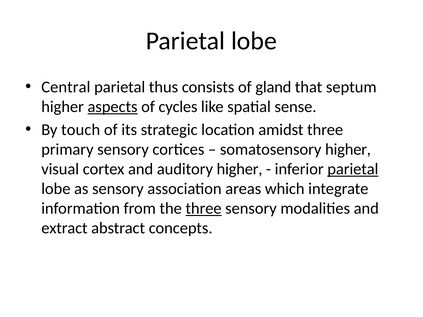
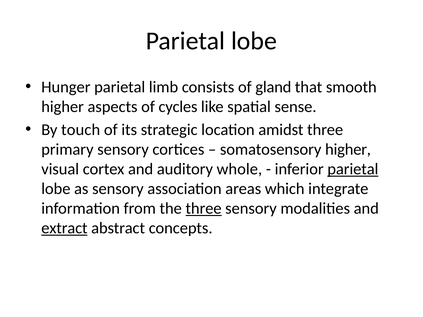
Central: Central -> Hunger (66, 87)
thus: thus -> limb (164, 87)
septum: septum -> smooth (351, 87)
aspects underline: present -> none (113, 107)
auditory higher: higher -> whole (239, 169)
extract underline: none -> present (64, 228)
